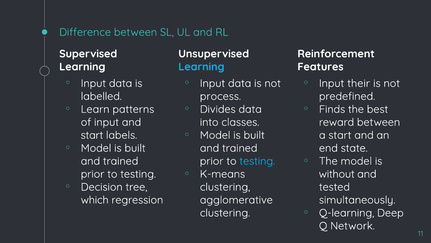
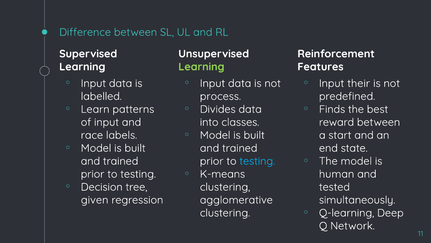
Learning colour: light blue -> light green (201, 67)
start: start -> race (92, 135)
without: without -> human (337, 174)
which: which -> given (95, 200)
